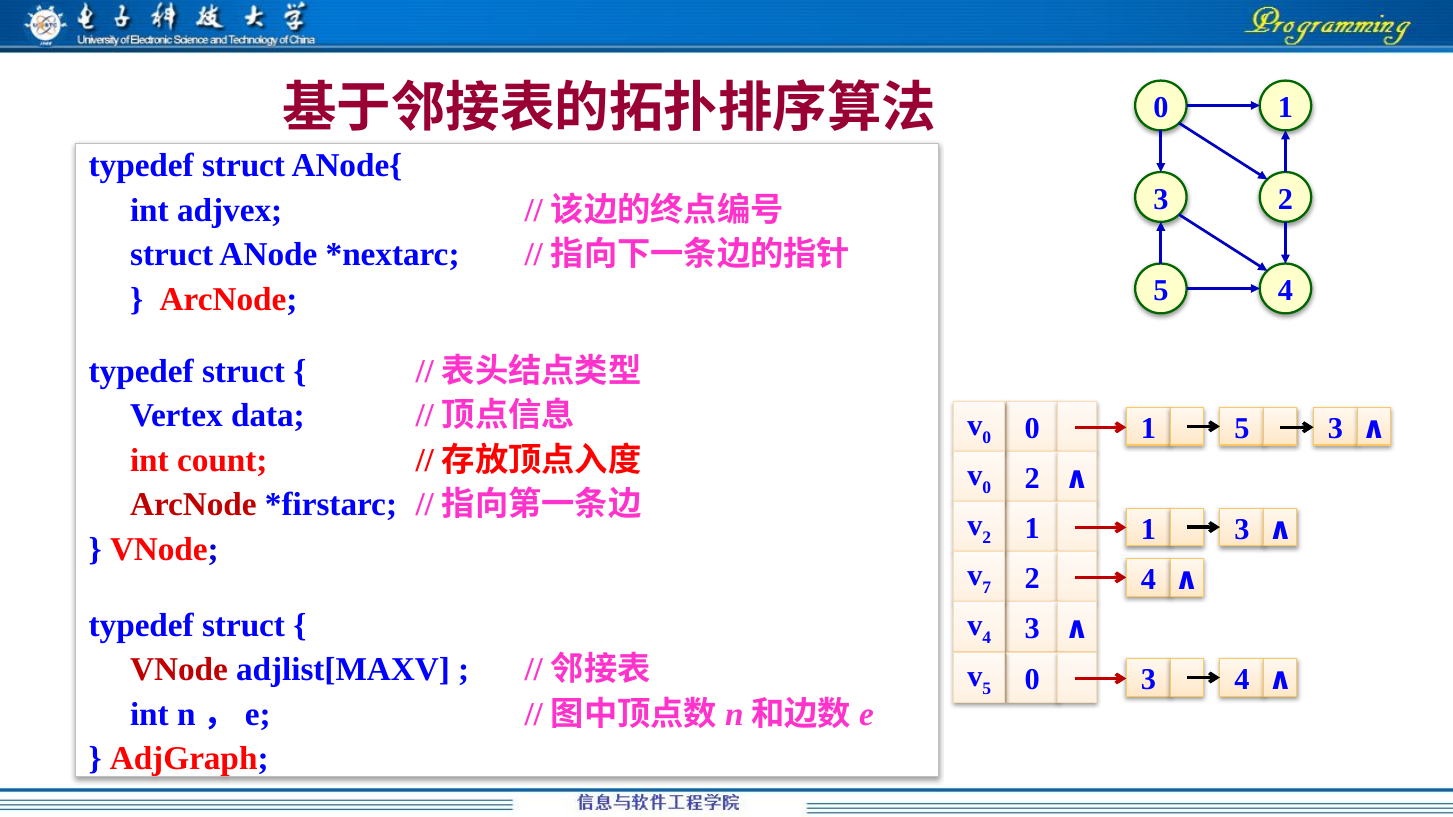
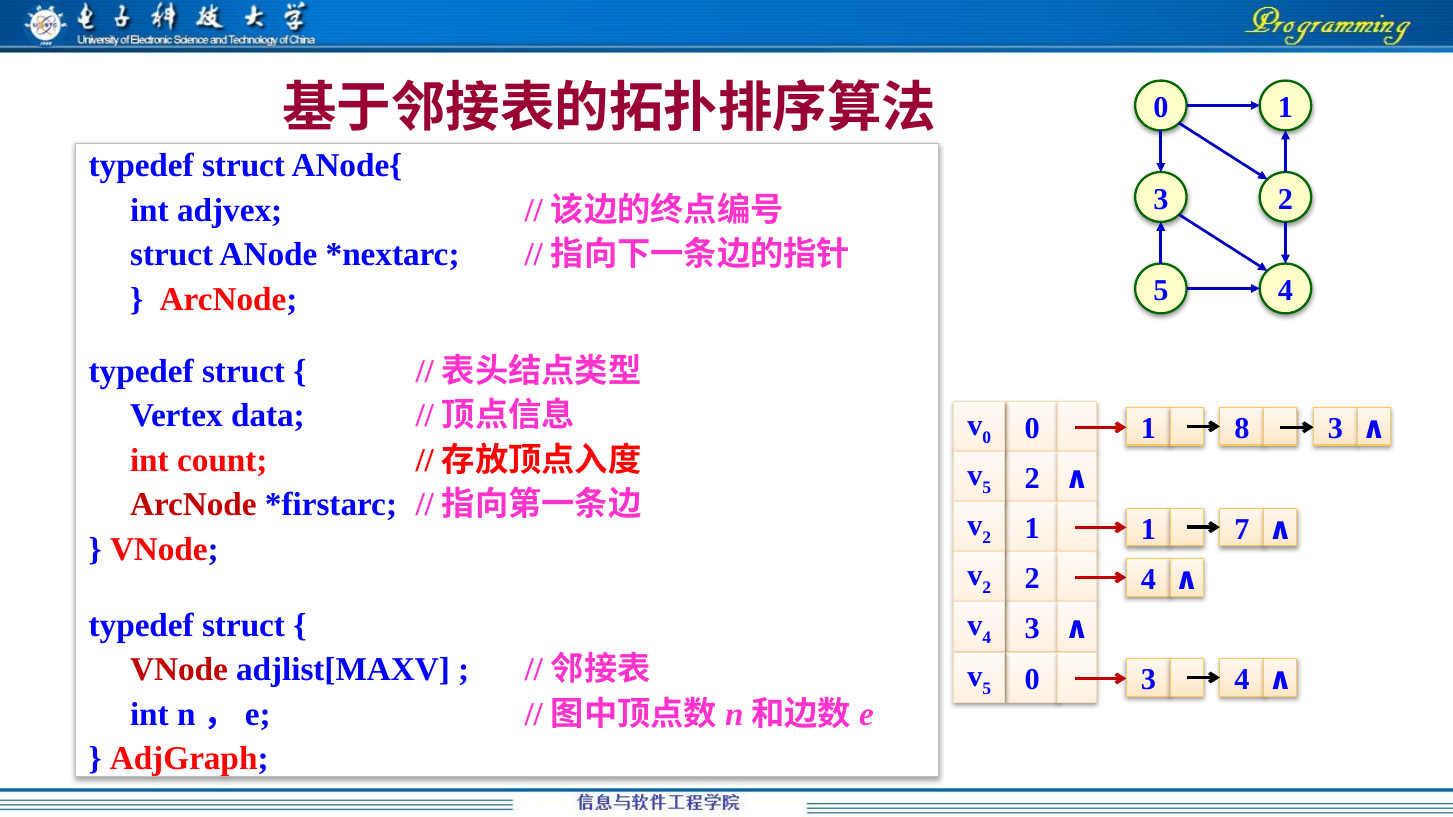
1 5: 5 -> 8 (1242, 428)
0: 0 -> 5 (987, 488)
1 3: 3 -> 7 (1242, 529)
7: 7 -> 2 (987, 588)
